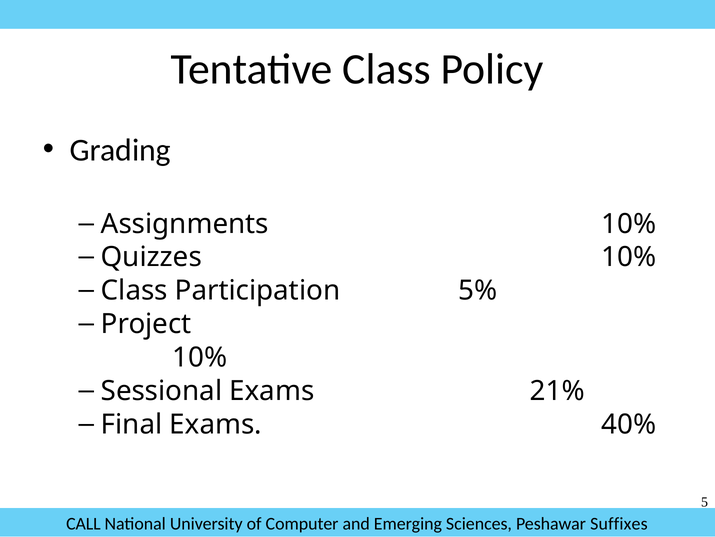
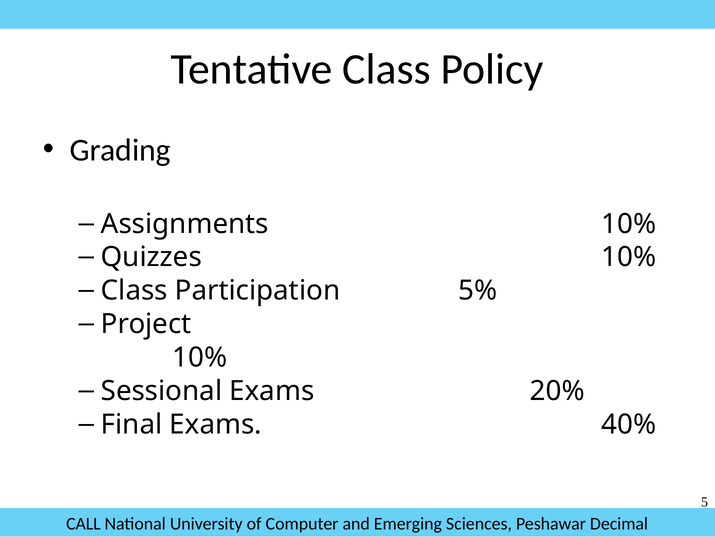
21%: 21% -> 20% (557, 390)
Suffixes: Suffixes -> Decimal (619, 523)
